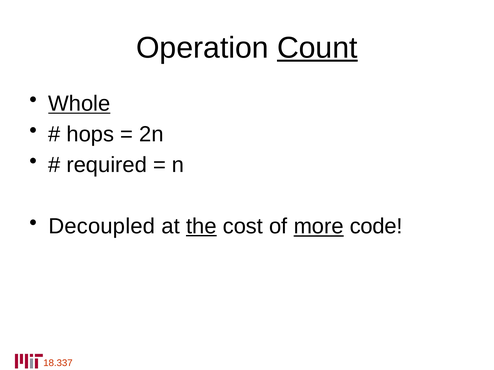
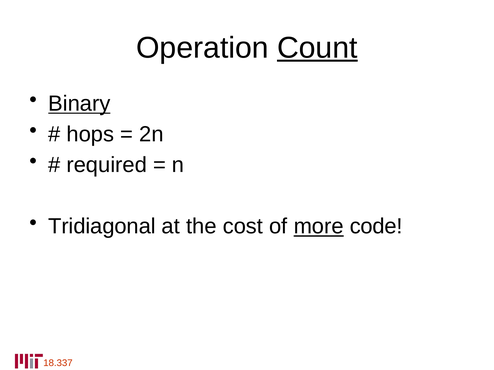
Whole: Whole -> Binary (79, 104)
Decoupled: Decoupled -> Tridiagonal (102, 227)
the underline: present -> none (201, 227)
